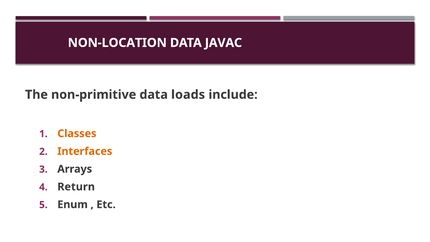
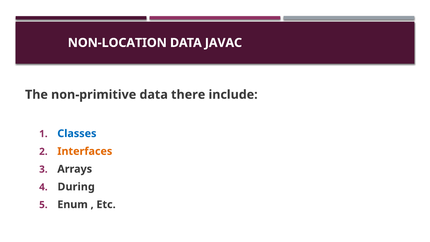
loads: loads -> there (188, 95)
Classes colour: orange -> blue (77, 133)
Return: Return -> During (76, 187)
